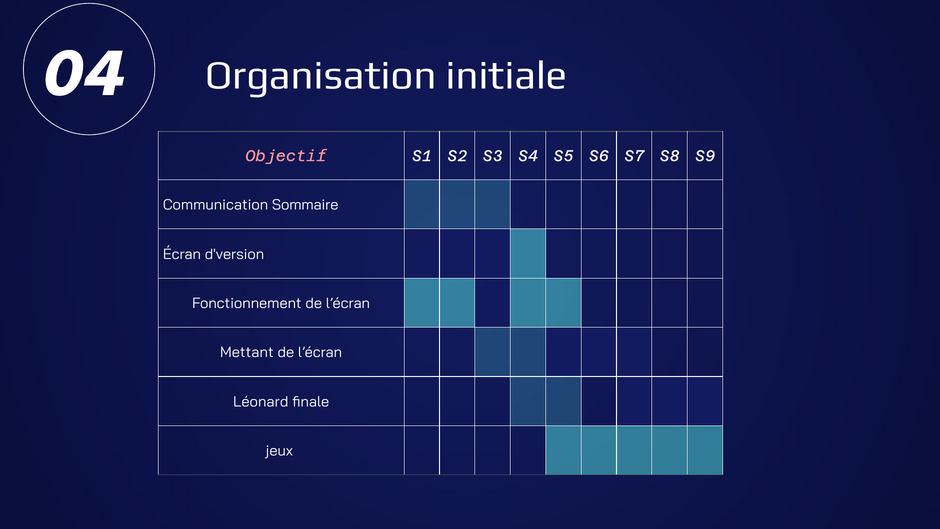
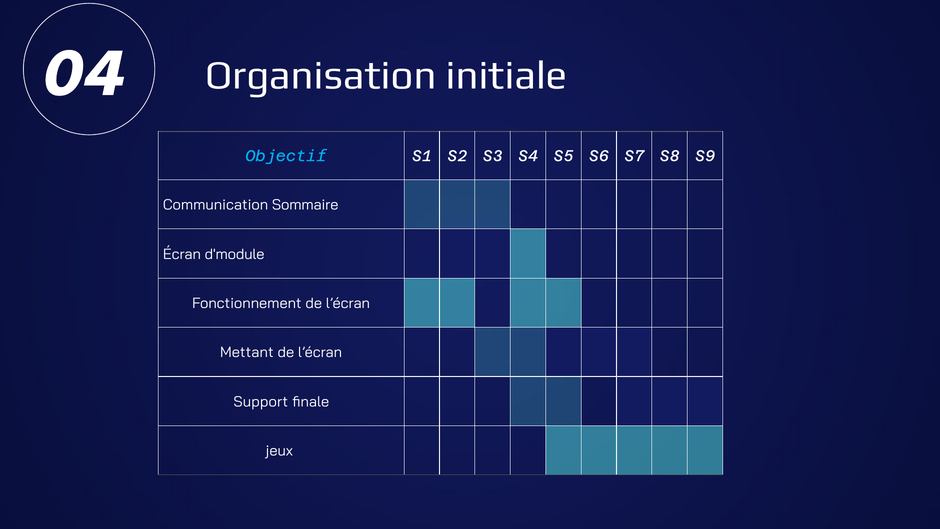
Objectif colour: pink -> light blue (286, 156)
d'version: d'version -> d'module (235, 254)
Léonard: Léonard -> Support (261, 402)
